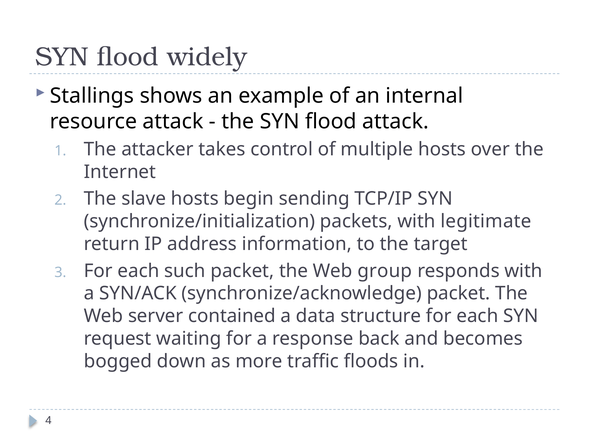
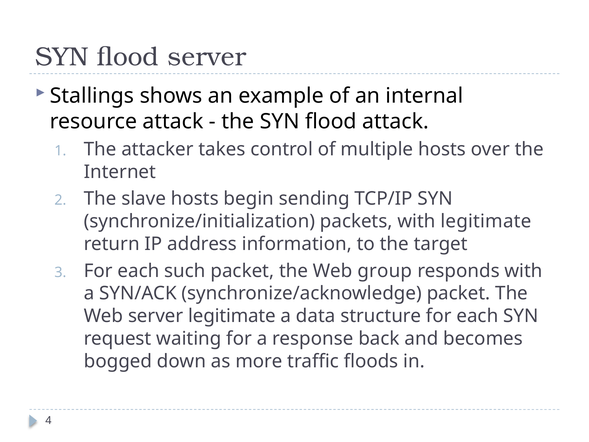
flood widely: widely -> server (207, 57)
server contained: contained -> legitimate (232, 316)
